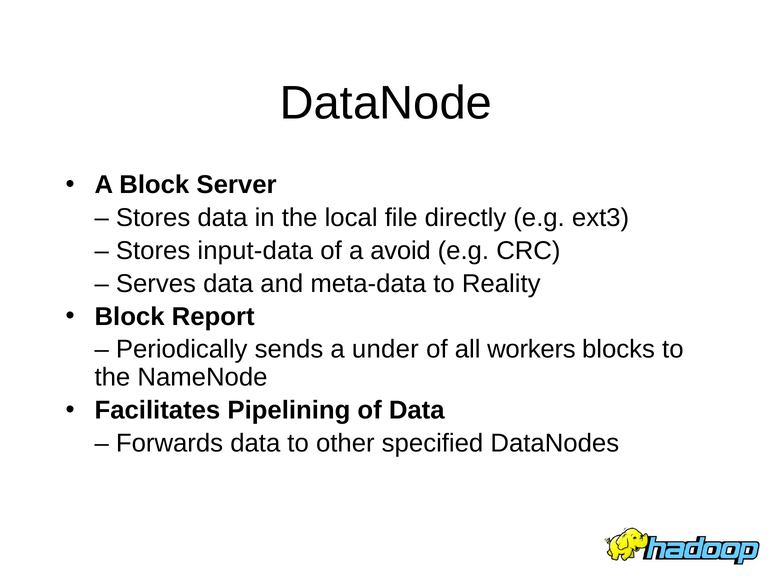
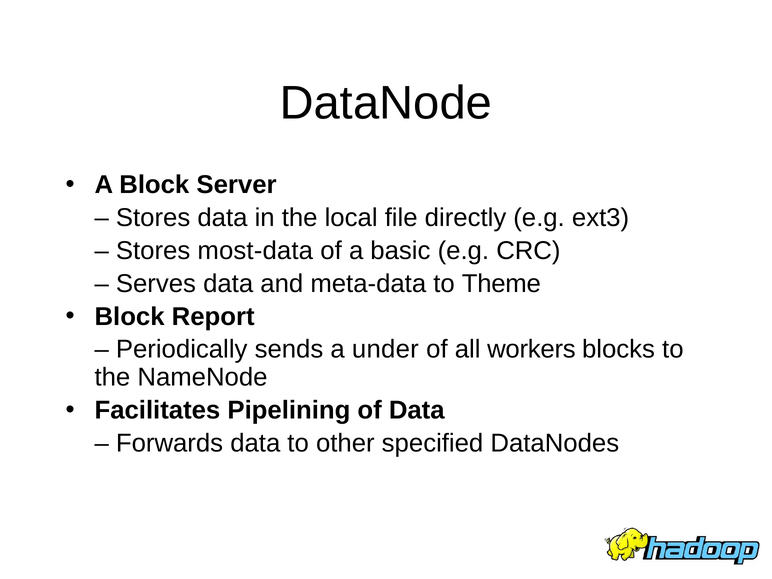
input-data: input-data -> most-data (255, 251)
avoid: avoid -> basic (400, 251)
Reality: Reality -> Theme (501, 284)
